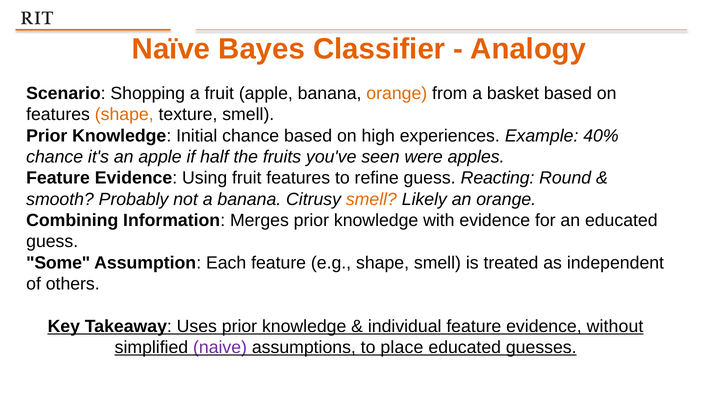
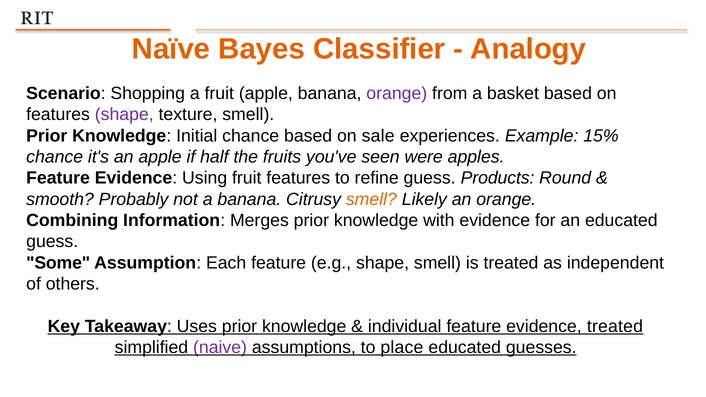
orange colour: orange -> purple (397, 93)
shape colour: orange -> purple (124, 115)
high: high -> sale (378, 136)
40%: 40% -> 15% (601, 136)
Reacting: Reacting -> Products (498, 178)
evidence without: without -> treated (615, 326)
